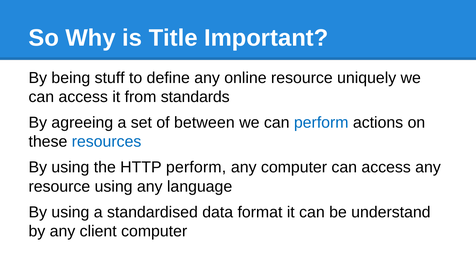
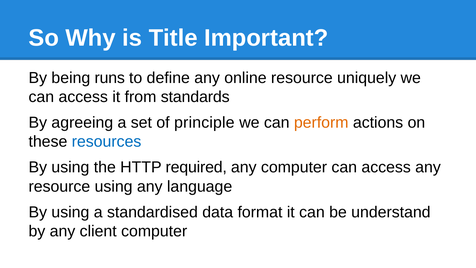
stuff: stuff -> runs (110, 78)
between: between -> principle (204, 123)
perform colour: blue -> orange (321, 123)
HTTP perform: perform -> required (196, 167)
